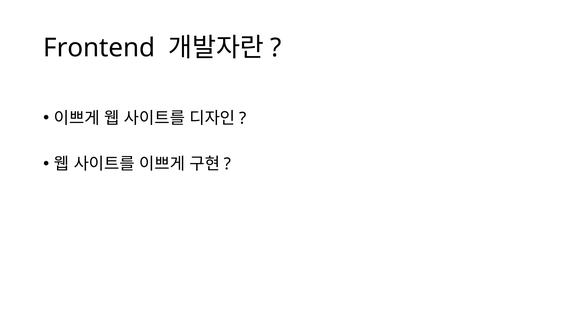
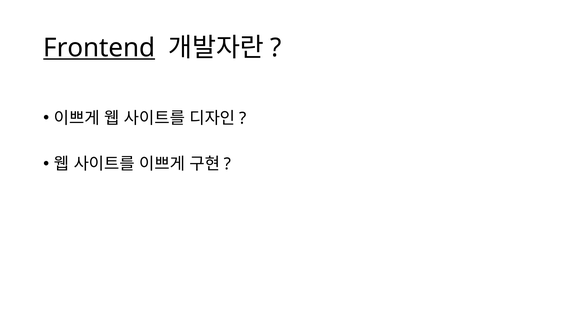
Frontend underline: none -> present (99, 48)
